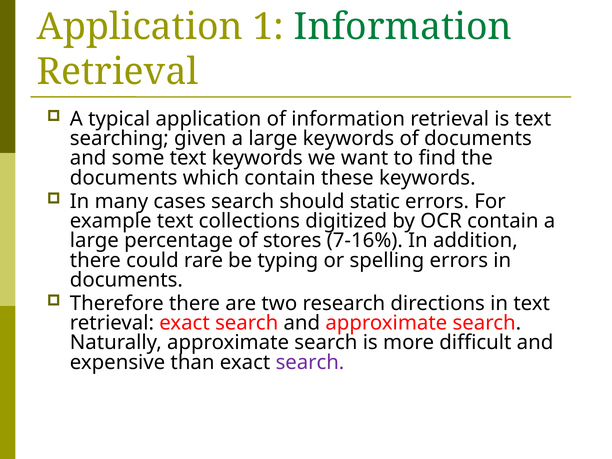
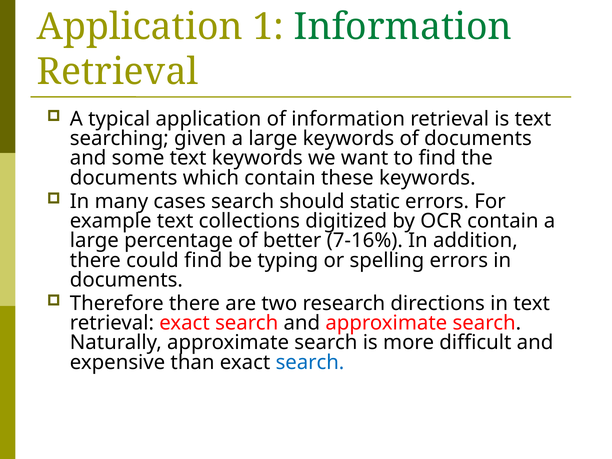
stores: stores -> better (292, 241)
could rare: rare -> find (203, 260)
search colour: purple -> blue (310, 362)
